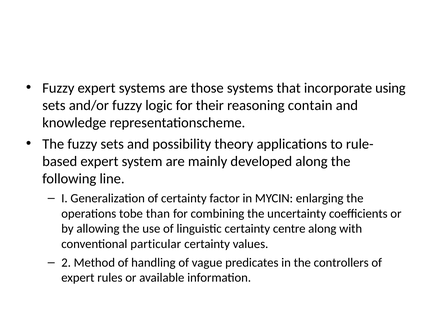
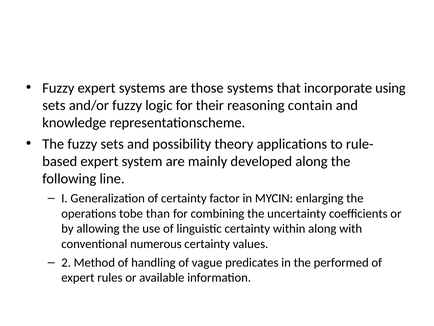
centre: centre -> within (289, 228)
particular: particular -> numerous (156, 244)
controllers: controllers -> performed (341, 262)
